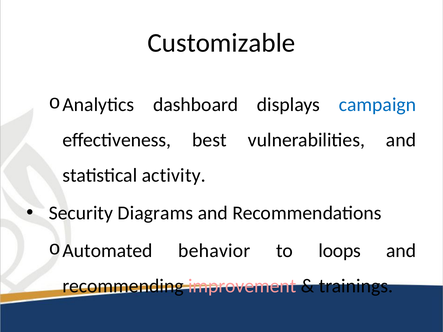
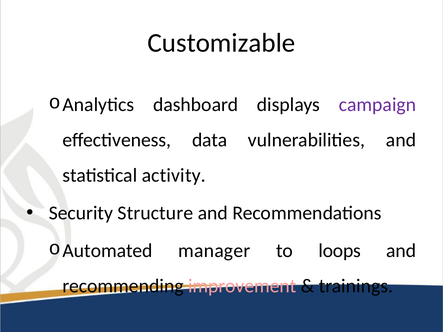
campaign colour: blue -> purple (377, 105)
best: best -> data (210, 140)
Diagrams: Diagrams -> Structure (155, 213)
behavior: behavior -> manager (214, 251)
